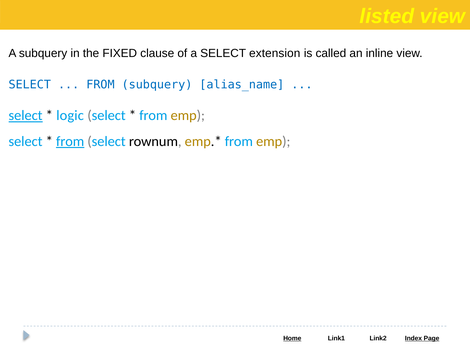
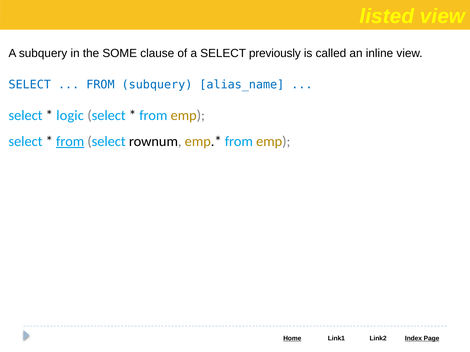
FIXED: FIXED -> SOME (120, 53)
extension: extension -> previously (275, 53)
select underline: present -> none (26, 116)
